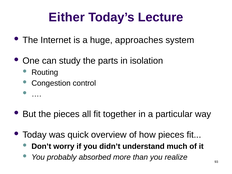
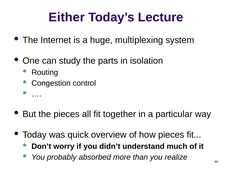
approaches: approaches -> multiplexing (139, 40)
